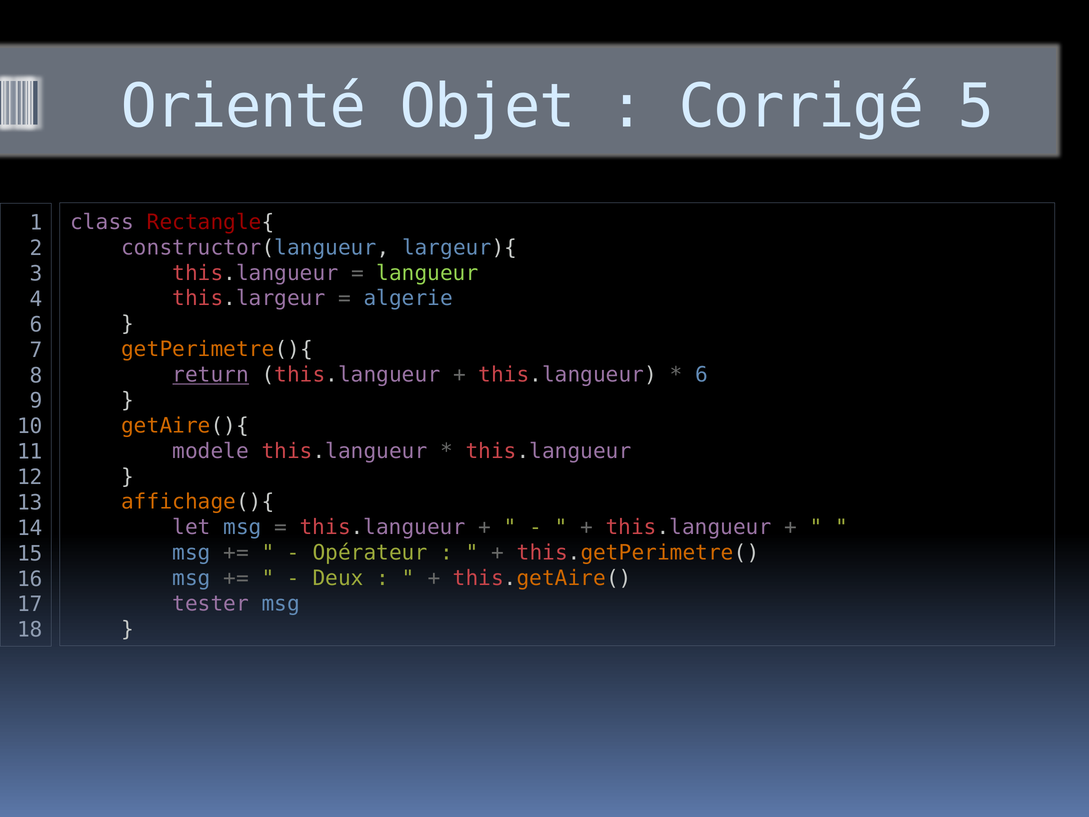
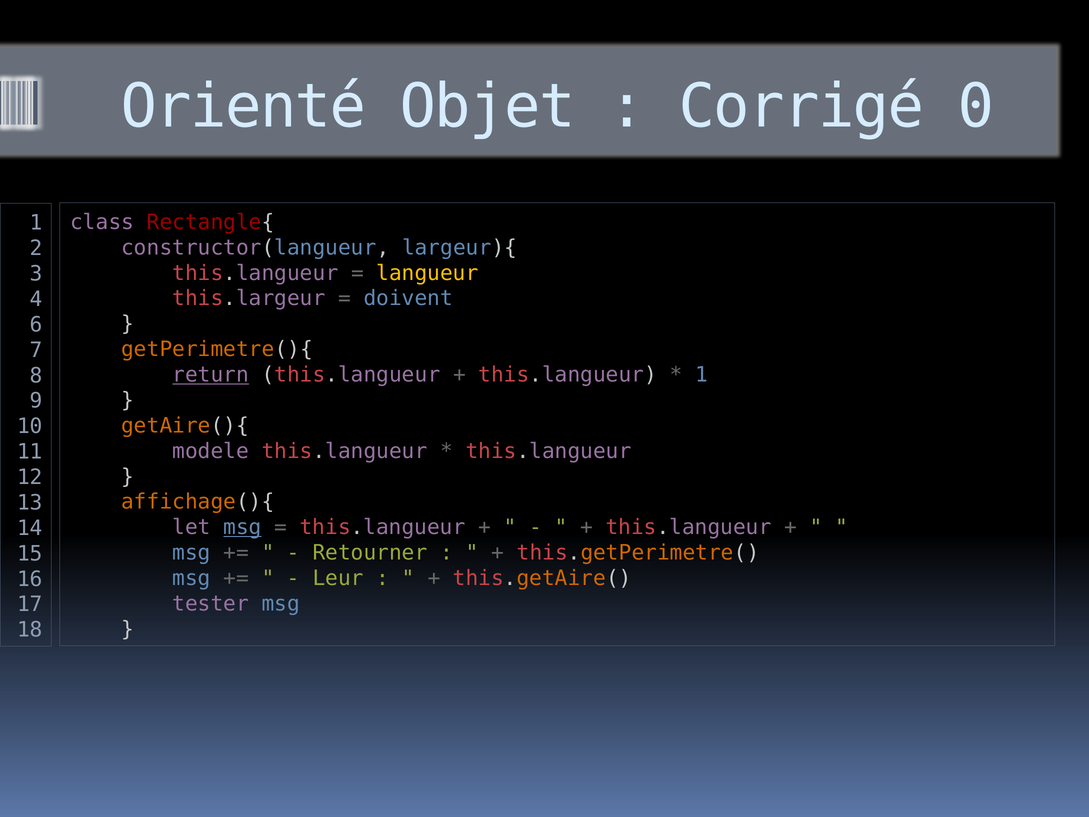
5: 5 -> 0 (976, 107)
langueur colour: light green -> yellow (427, 273)
algerie: algerie -> doivent (408, 298)
6: 6 -> 1 (701, 375)
msg underline: none -> present (243, 527)
Opérateur: Opérateur -> Retourner (370, 553)
Deux: Deux -> Leur (338, 578)
